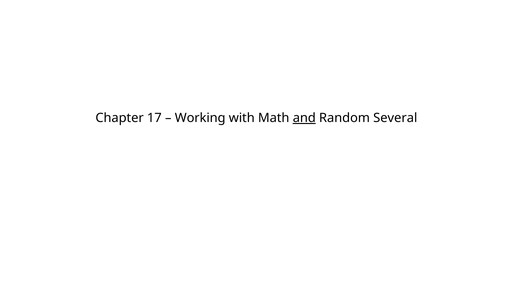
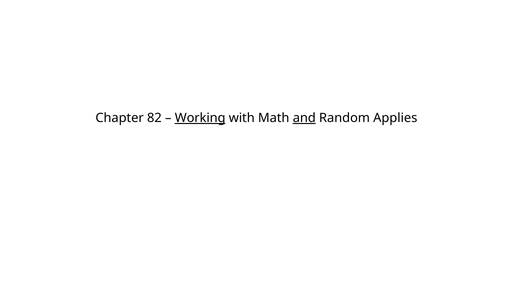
17: 17 -> 82 (154, 118)
Working underline: none -> present (200, 118)
Several: Several -> Applies (395, 118)
